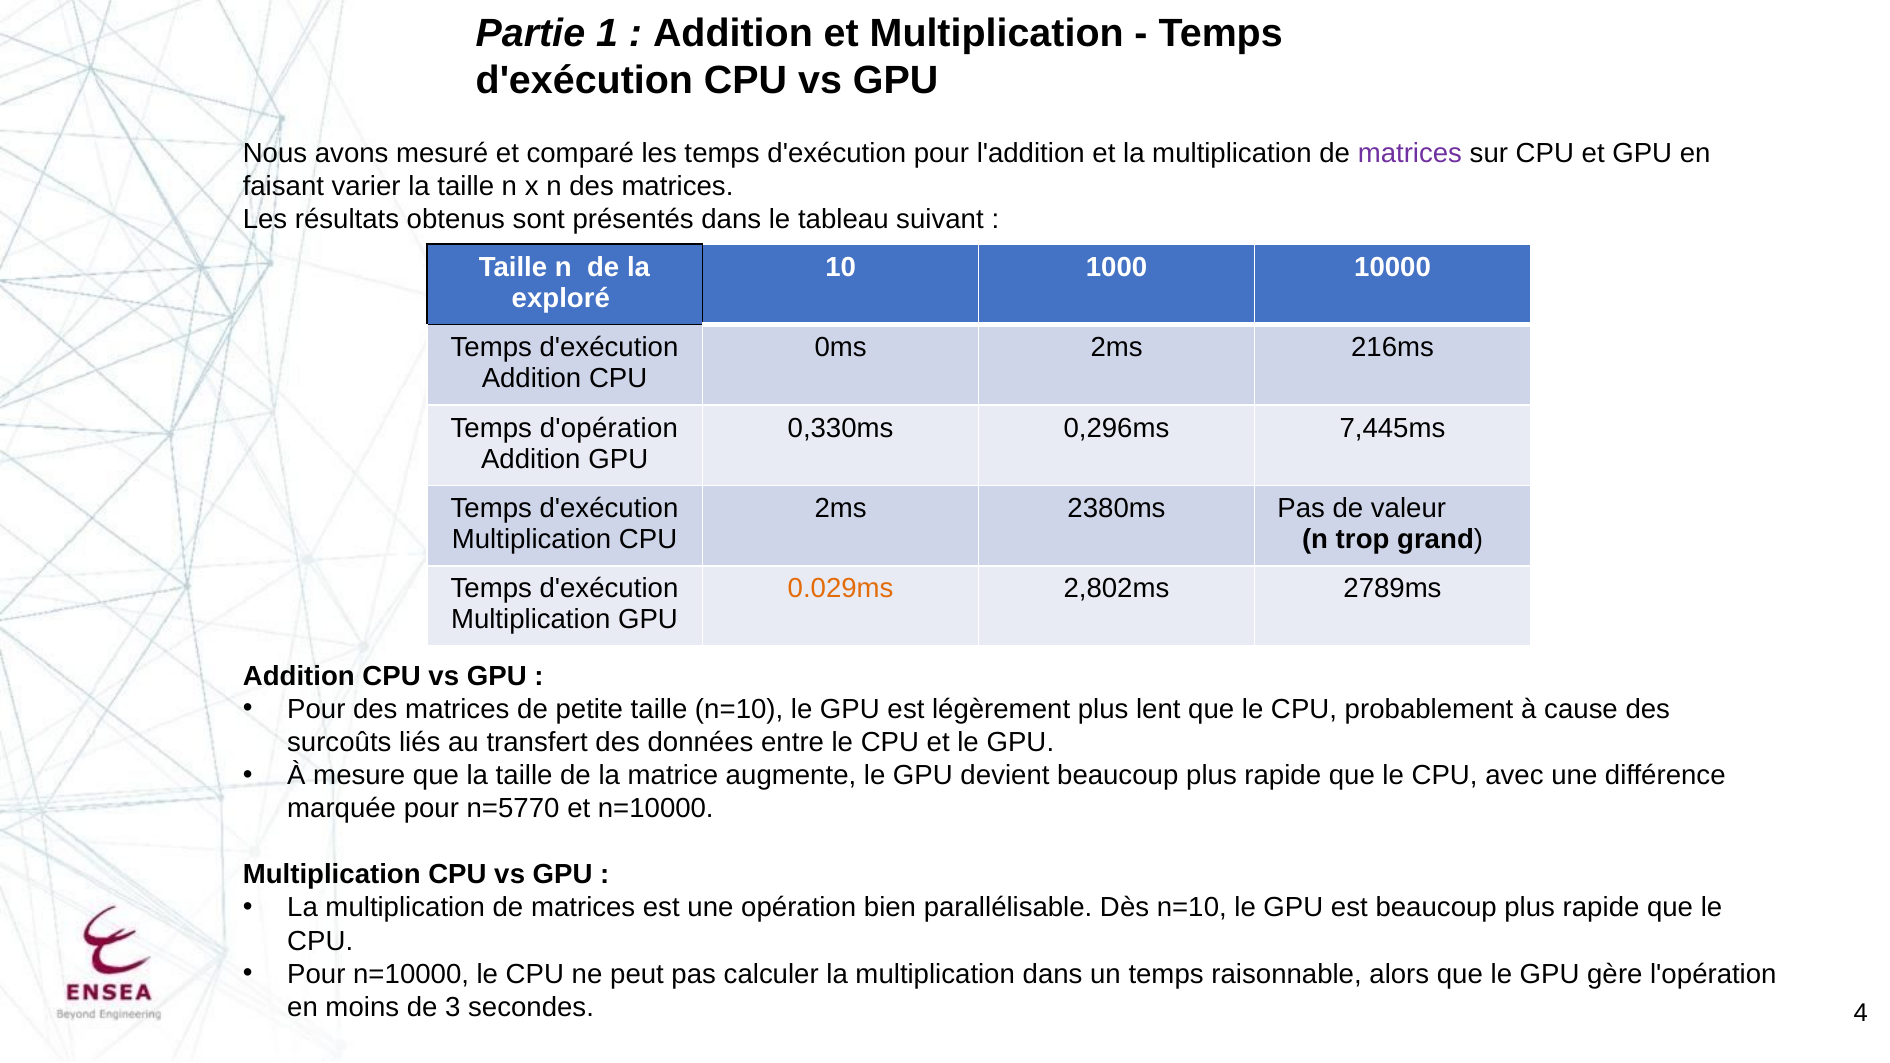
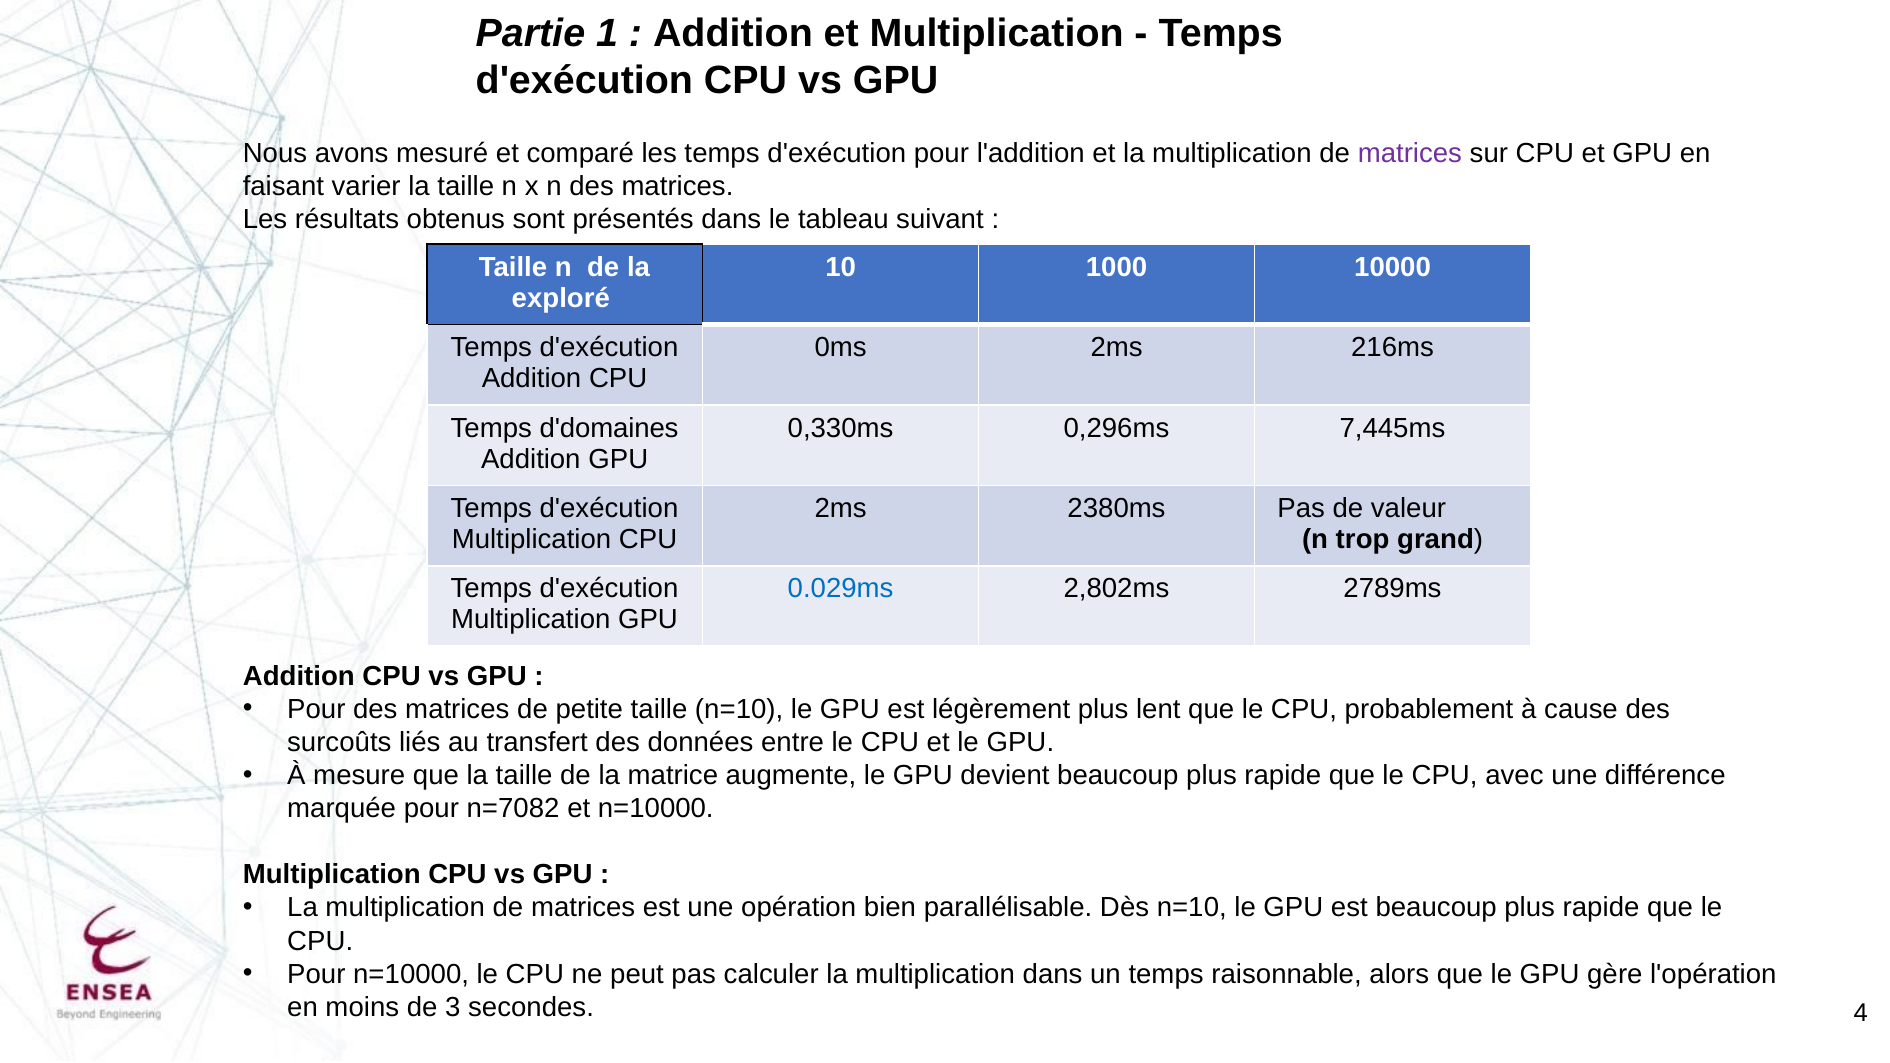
d'opération: d'opération -> d'domaines (609, 428)
0.029ms colour: orange -> blue (841, 589)
n=5770: n=5770 -> n=7082 (513, 809)
